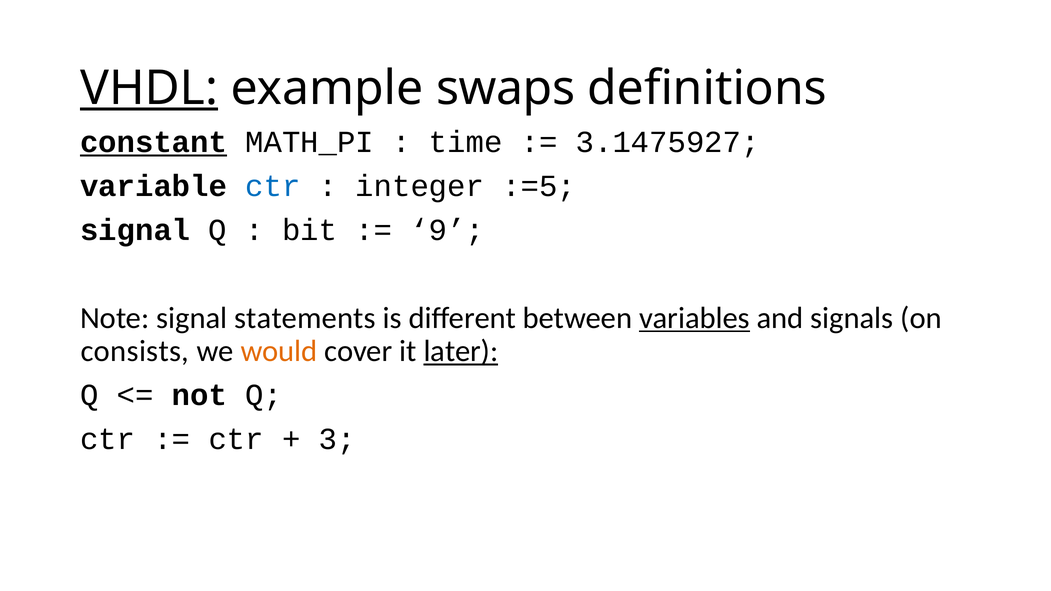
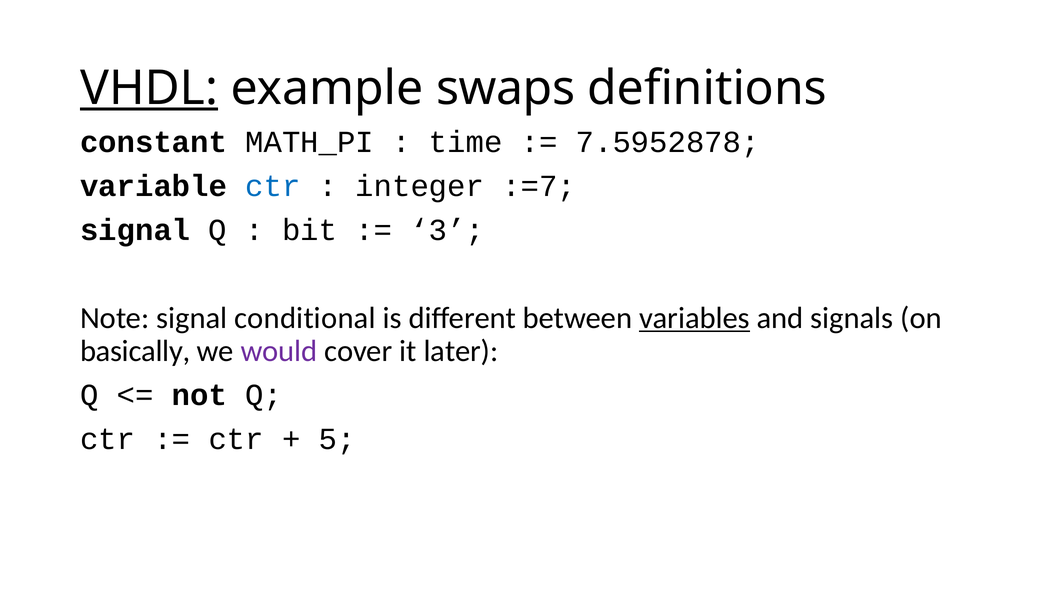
constant underline: present -> none (154, 142)
3.1475927: 3.1475927 -> 7.5952878 (668, 142)
:=5: :=5 -> :=7 (539, 186)
9: 9 -> 3 (447, 230)
statements: statements -> conditional (305, 318)
consists: consists -> basically (135, 351)
would colour: orange -> purple (279, 351)
later underline: present -> none (461, 351)
3: 3 -> 5 (337, 439)
